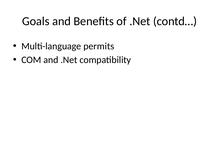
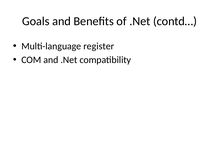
permits: permits -> register (99, 46)
